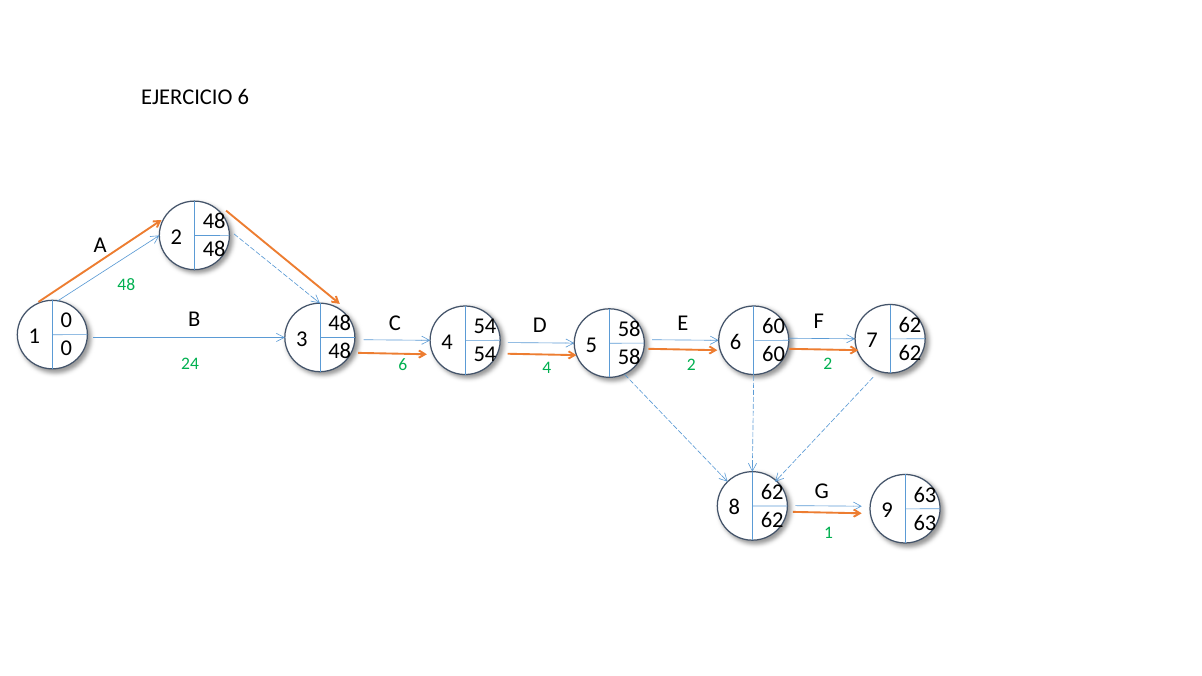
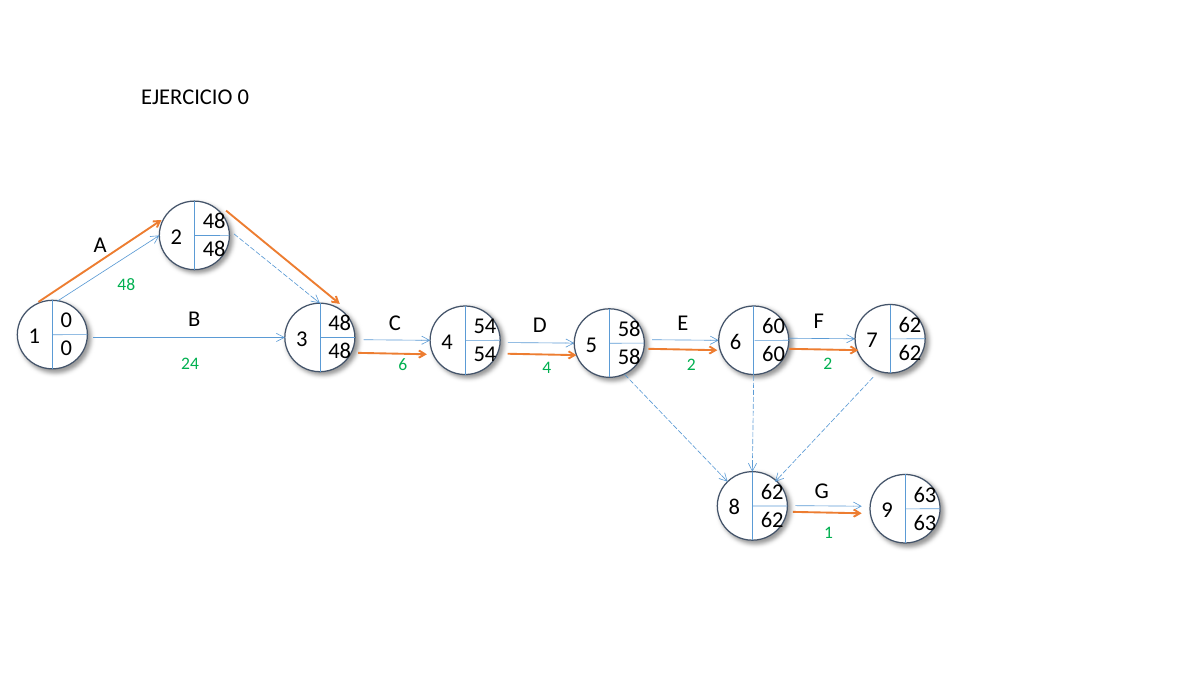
EJERCICIO 6: 6 -> 0 (243, 97)
